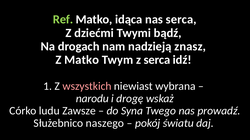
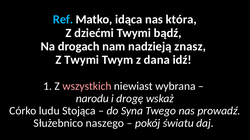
Ref colour: light green -> light blue (63, 20)
nas serca: serca -> która (181, 20)
Z Matko: Matko -> Twymi (82, 60)
z serca: serca -> dana (157, 60)
Zawsze: Zawsze -> Stojąca (79, 111)
